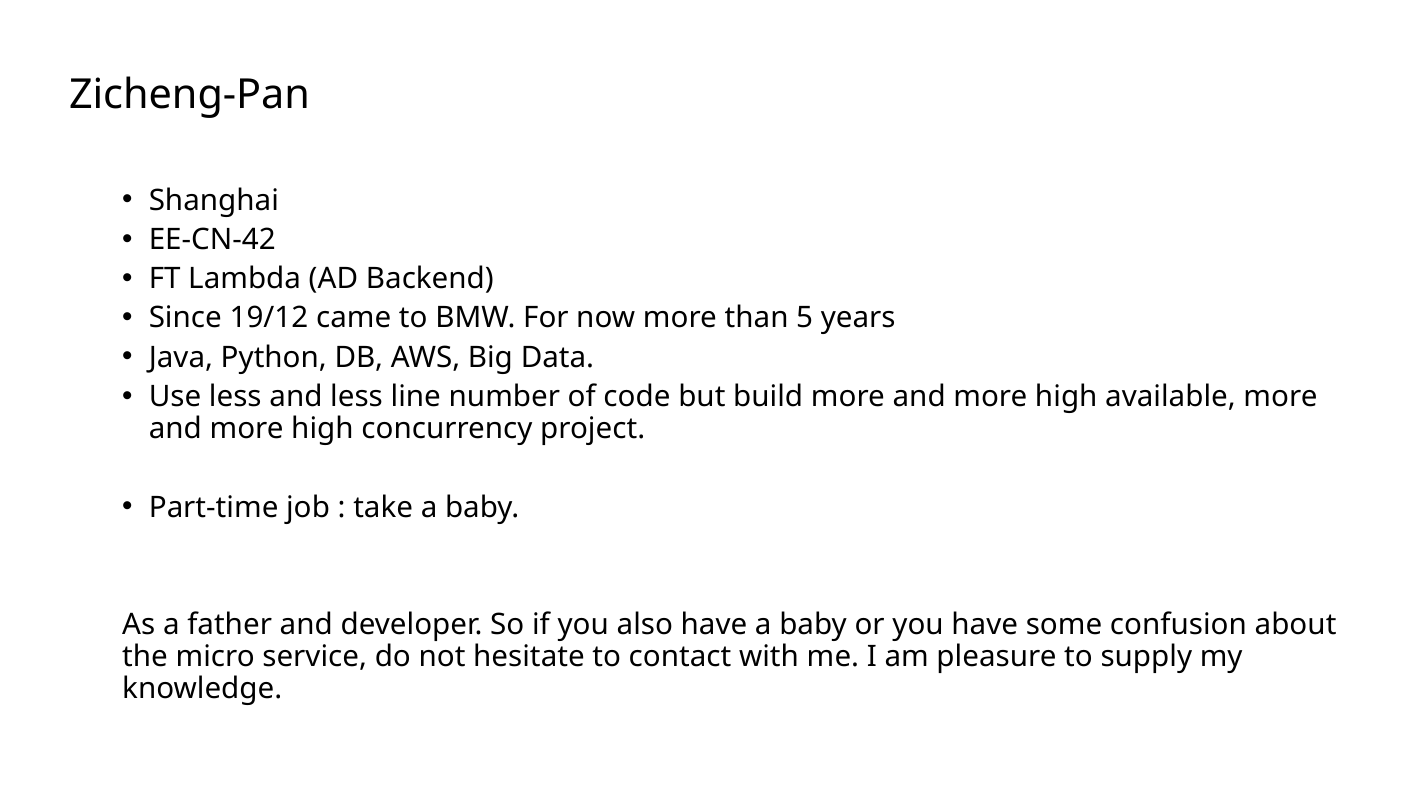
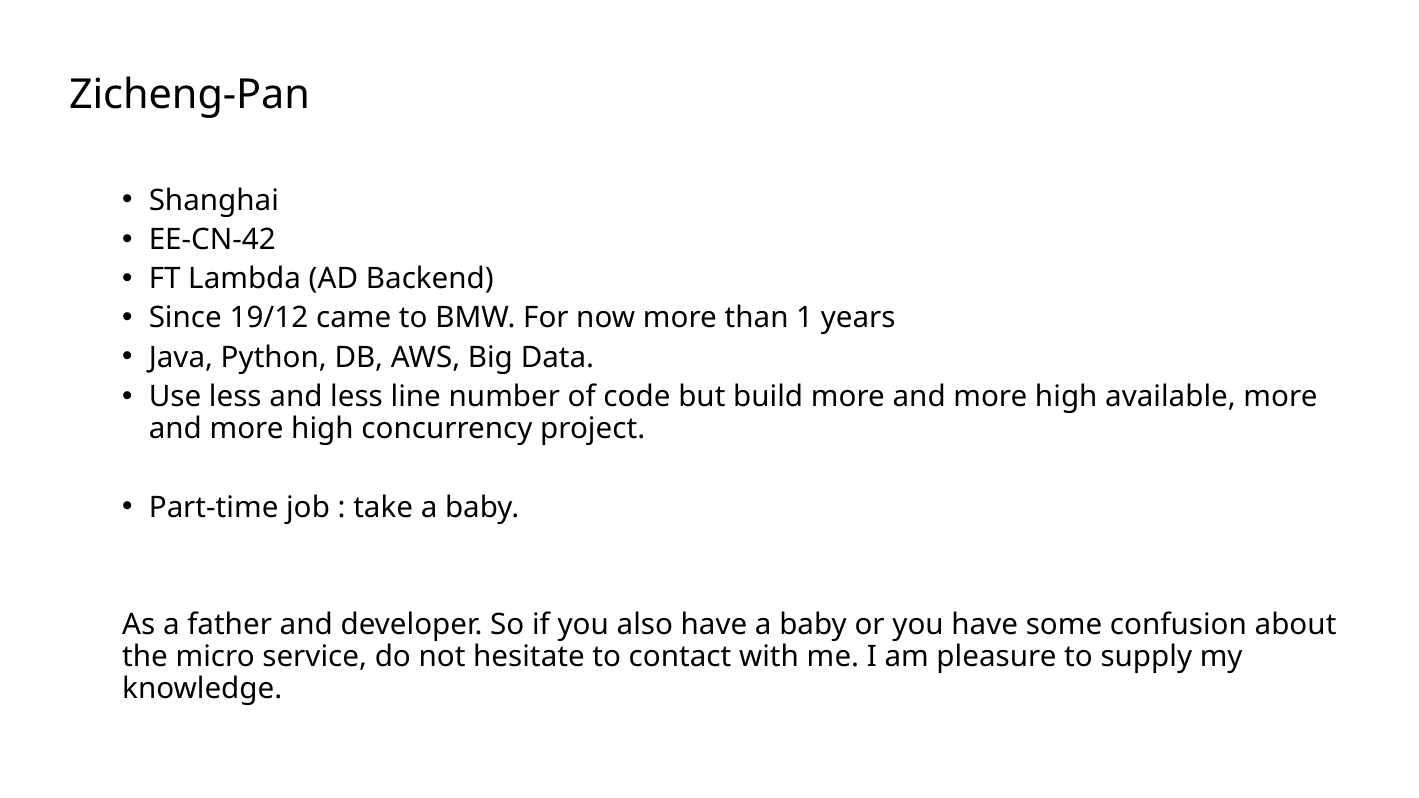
5: 5 -> 1 (805, 318)
